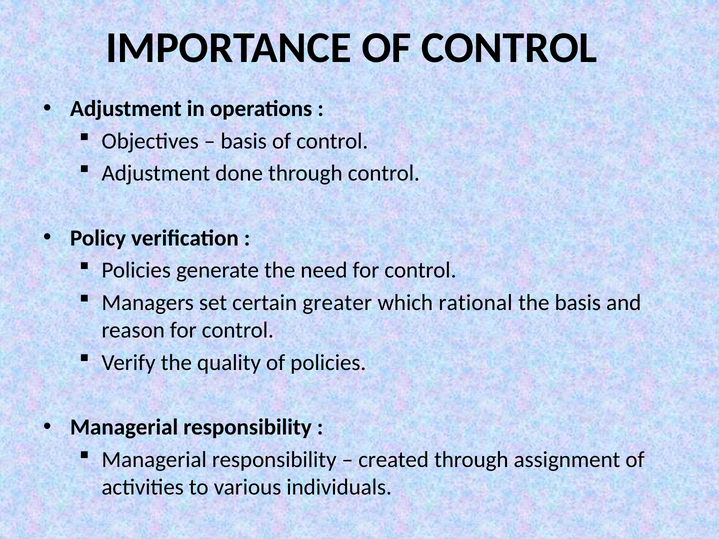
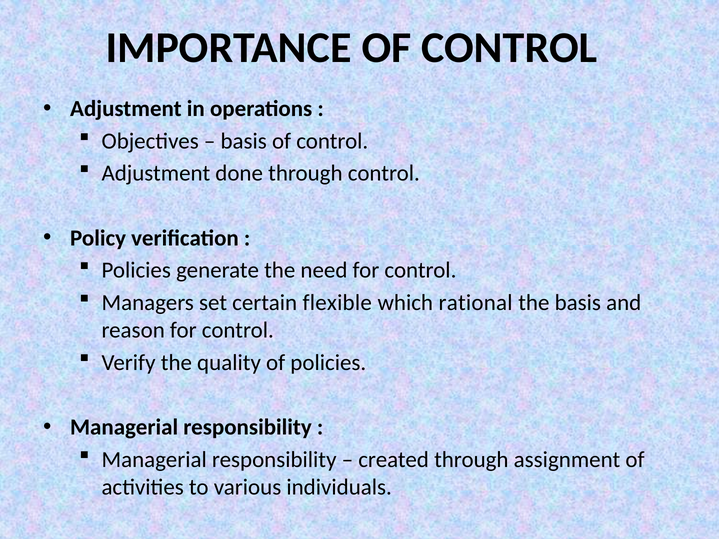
greater: greater -> flexible (337, 303)
